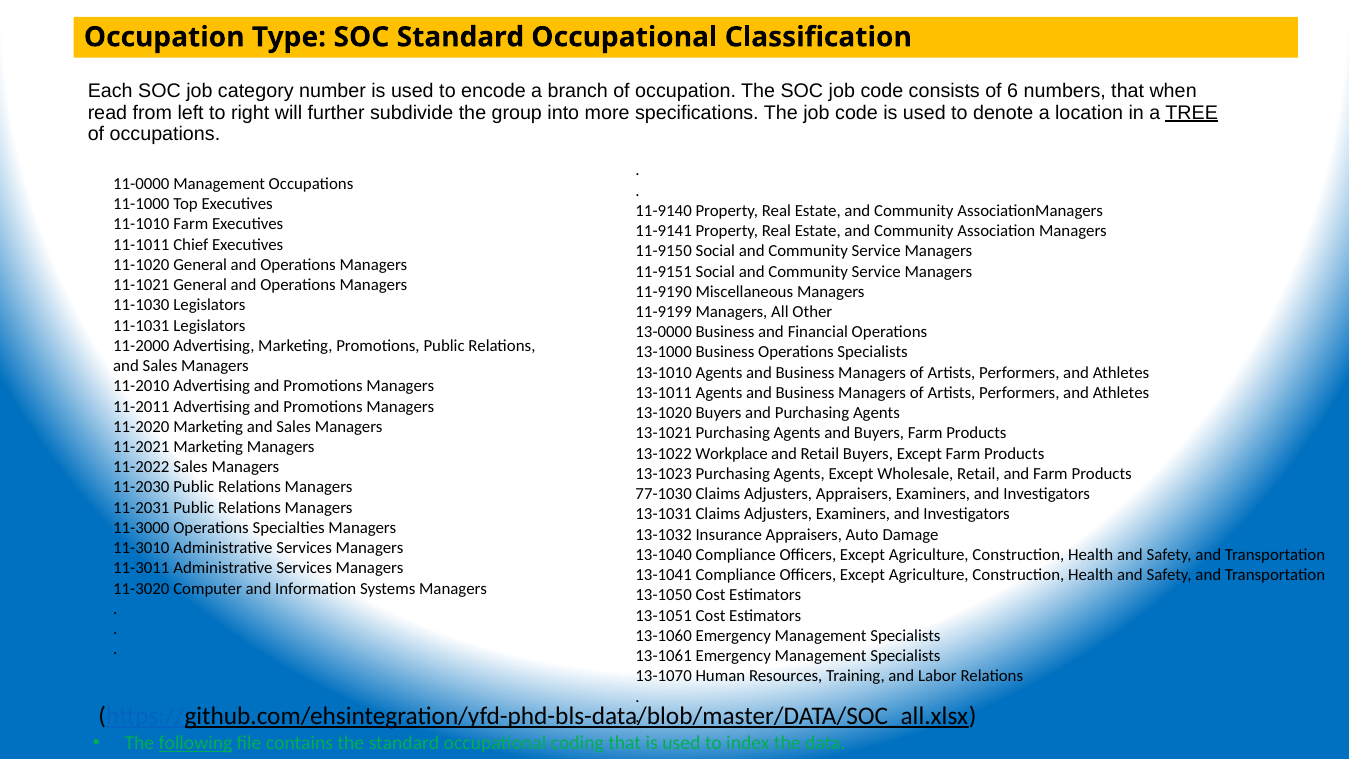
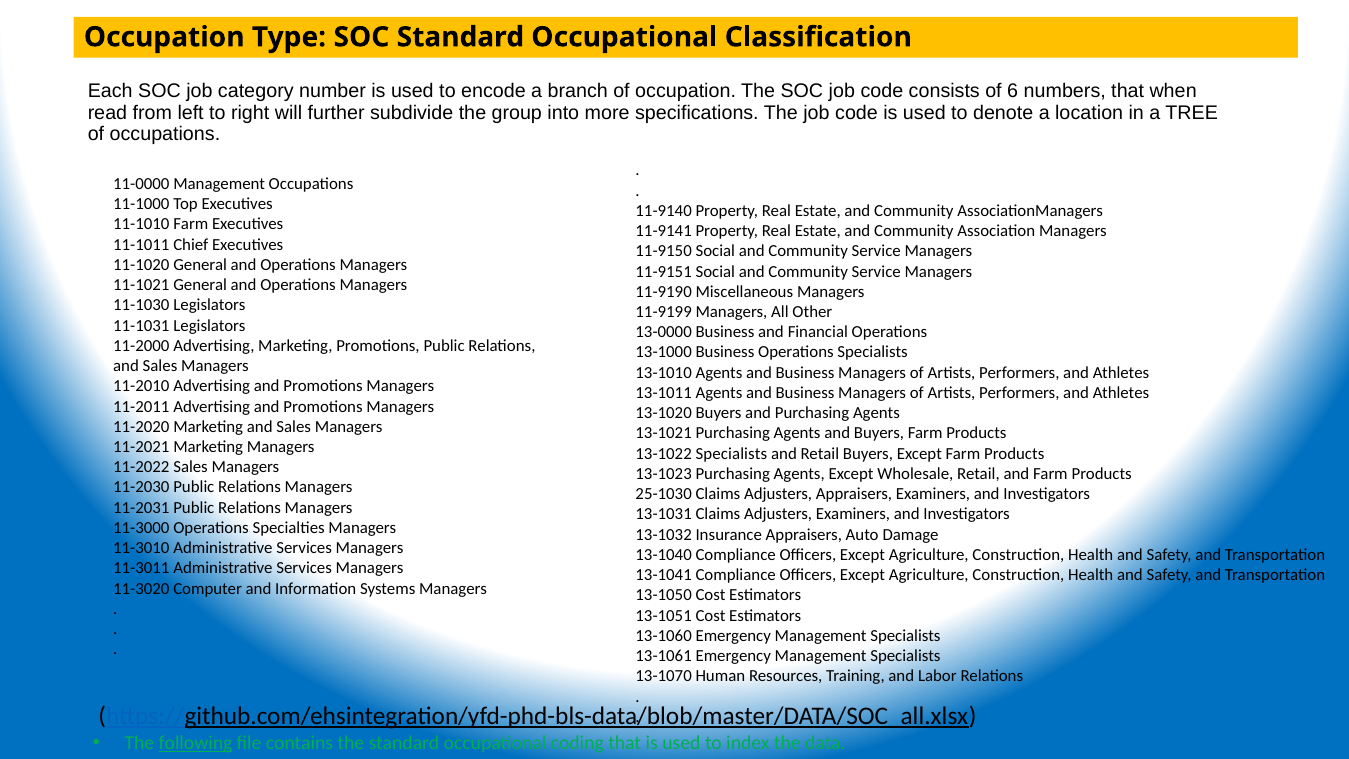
TREE underline: present -> none (1192, 113)
13-1022 Workplace: Workplace -> Specialists (731, 454)
77-1030: 77-1030 -> 25-1030 (664, 494)
